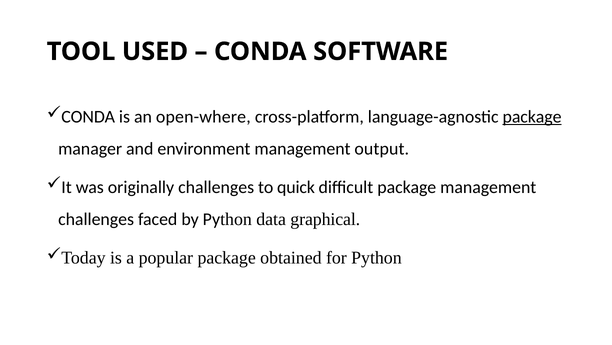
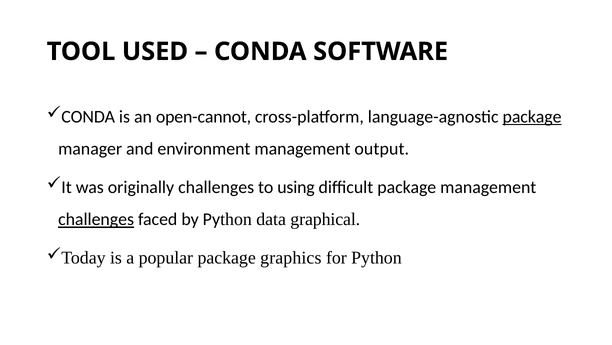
open-where: open-where -> open-cannot (204, 117)
quick: quick -> using (296, 187)
challenges underline: none -> present (96, 219)
obtained: obtained -> graphics (291, 258)
